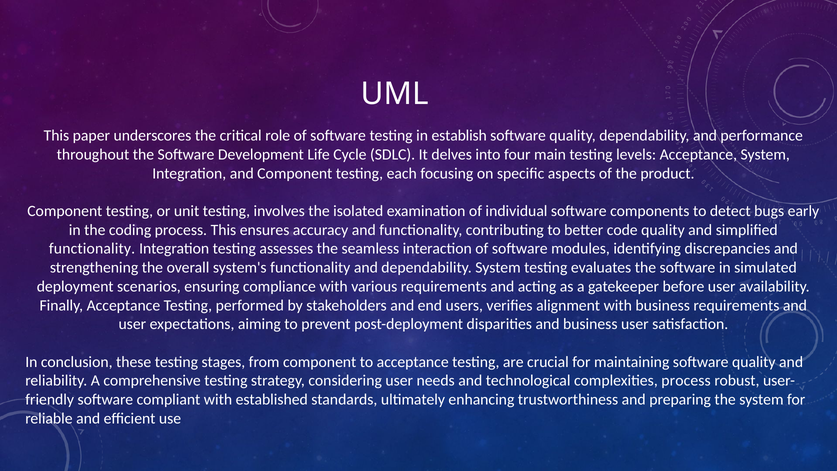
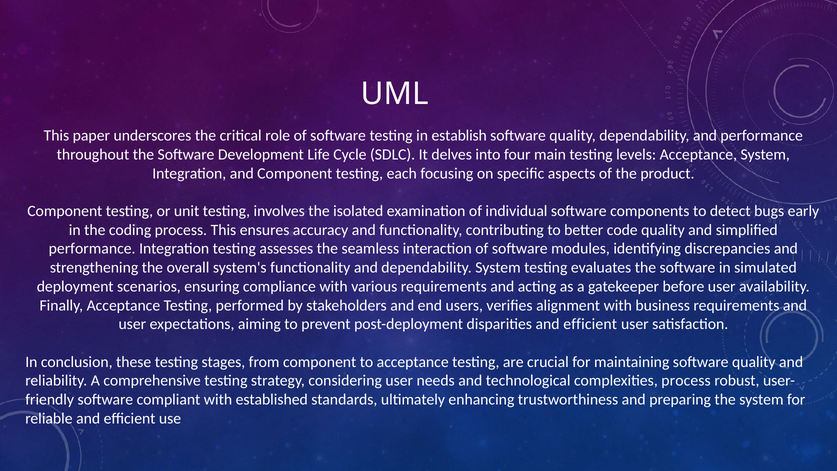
functionality: functionality -> performance (92, 249)
disparities and business: business -> efficient (590, 324)
